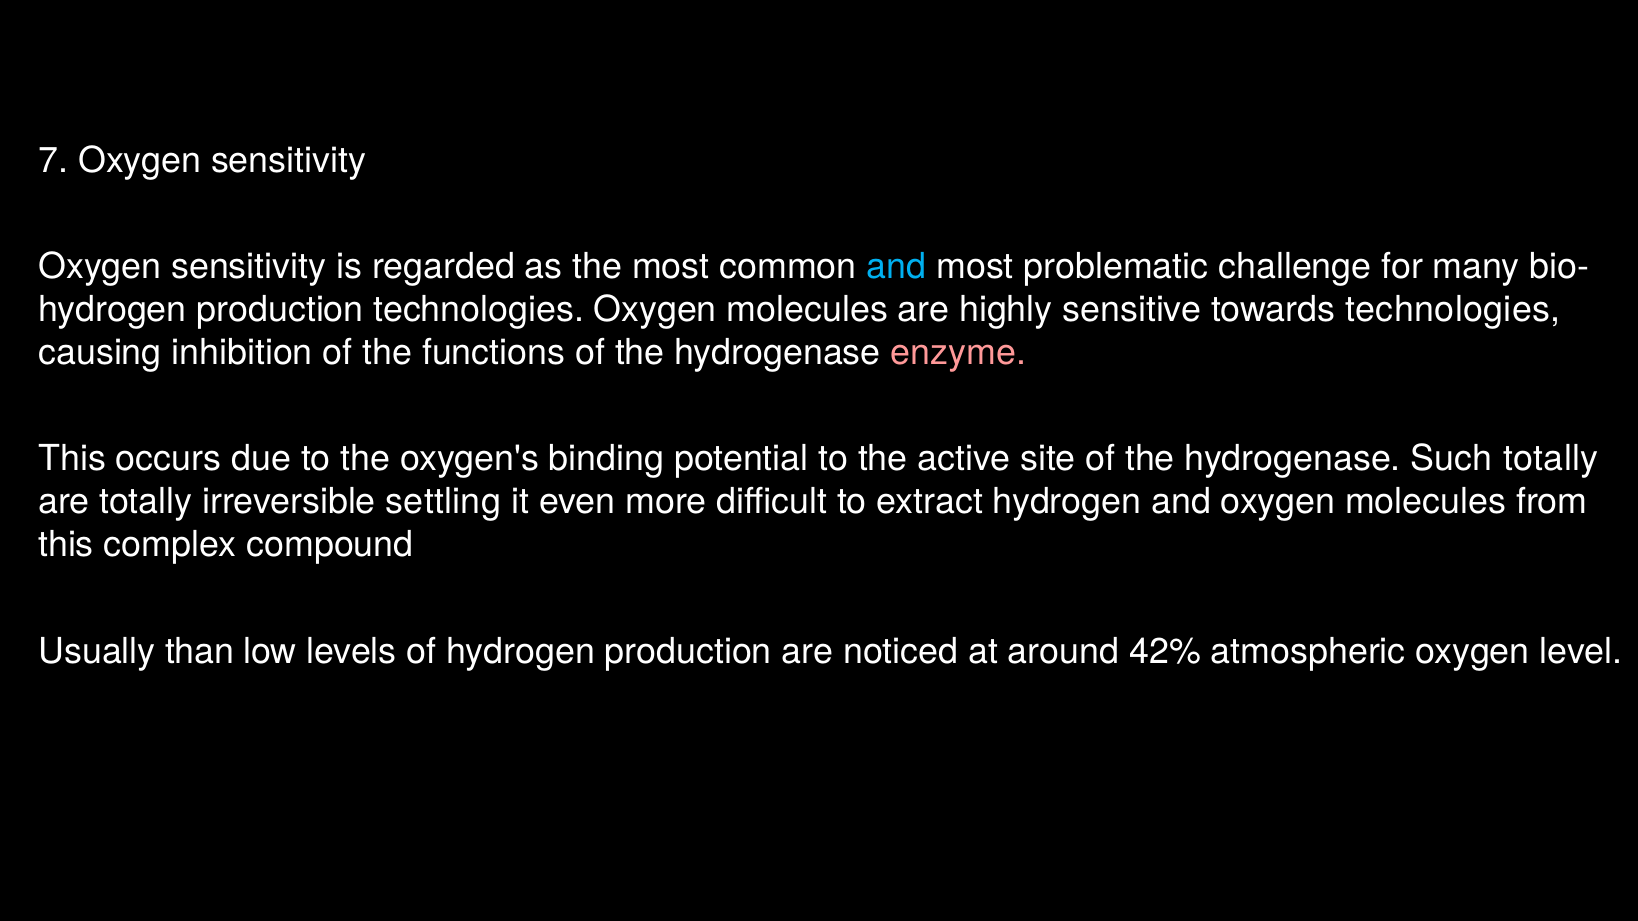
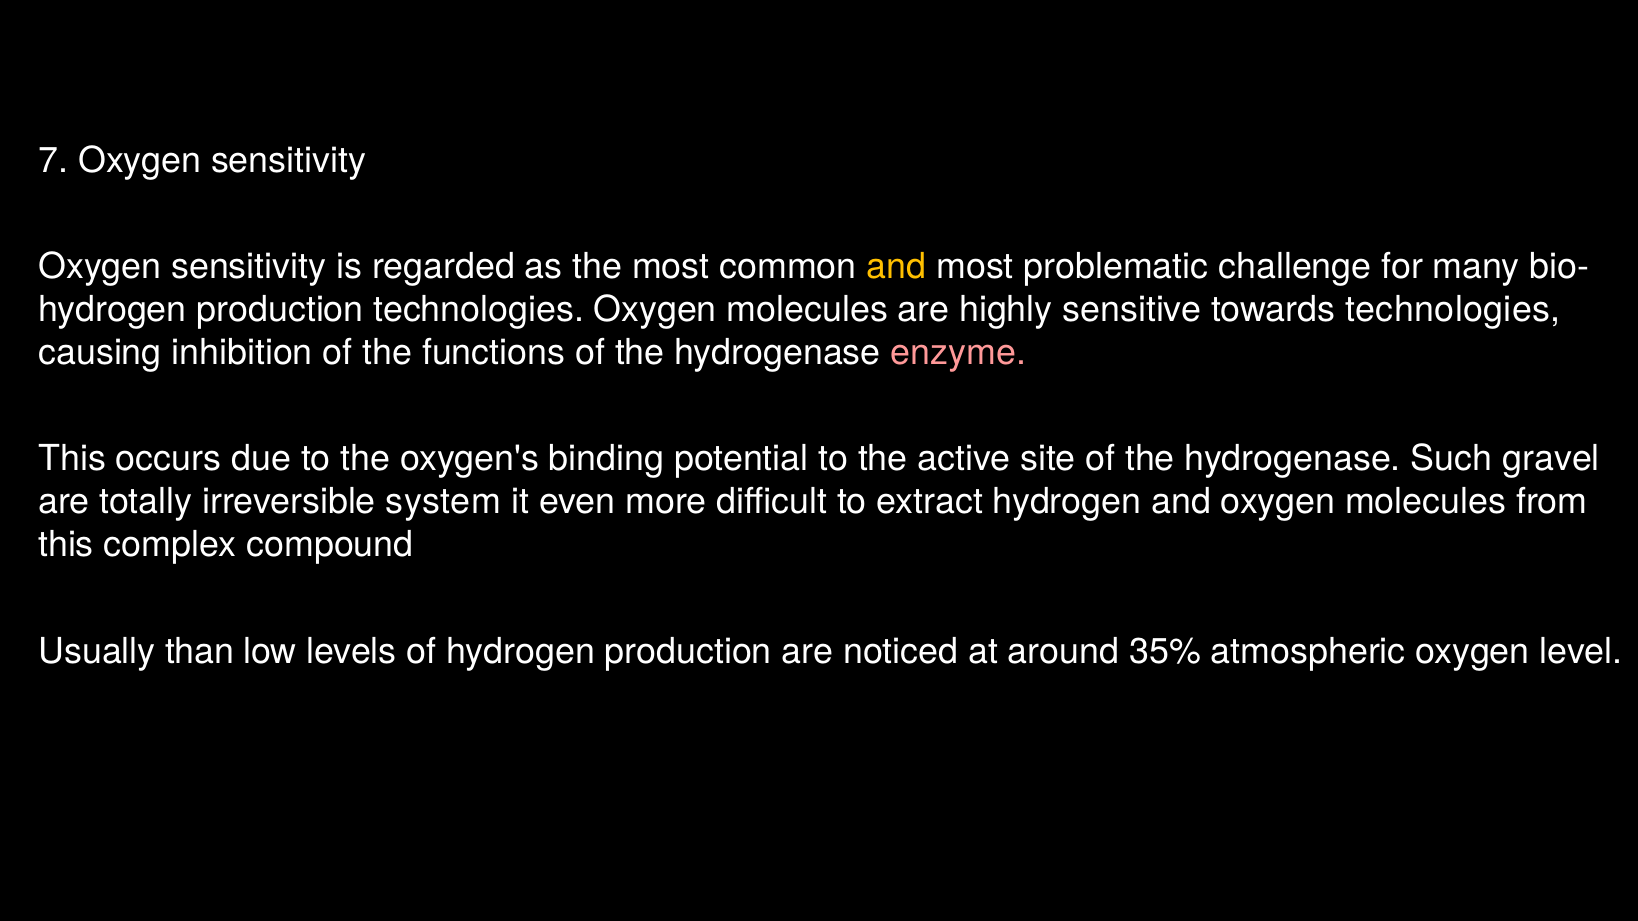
and colour: light blue -> yellow (897, 267)
Such totally: totally -> gravel (1551, 459)
settling: settling -> system (443, 502)
42%: 42% -> 35% (1165, 652)
